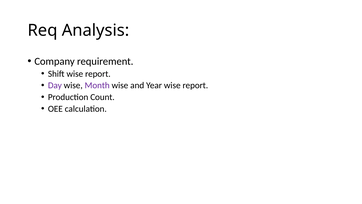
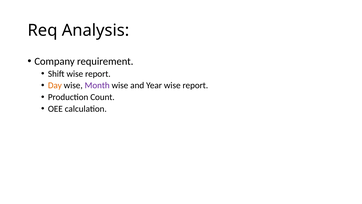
Day colour: purple -> orange (55, 85)
